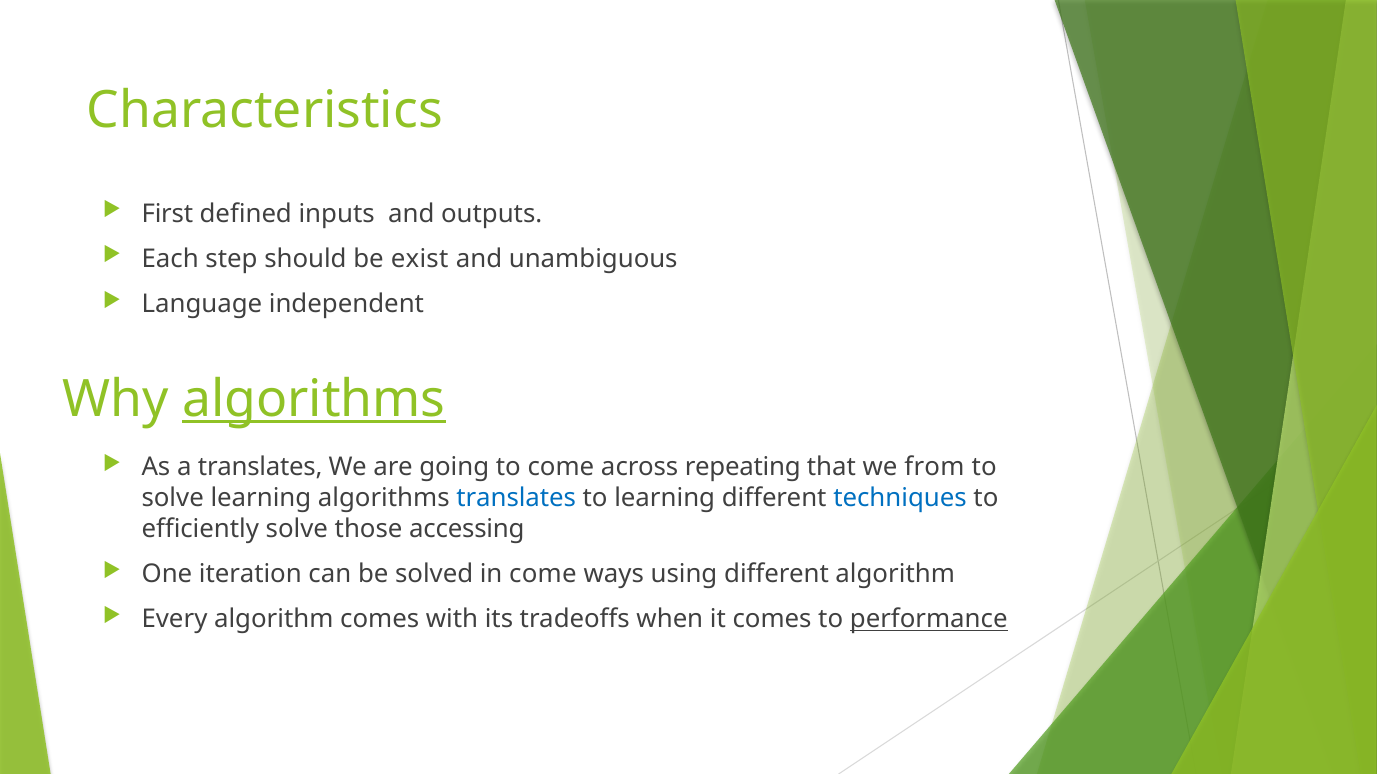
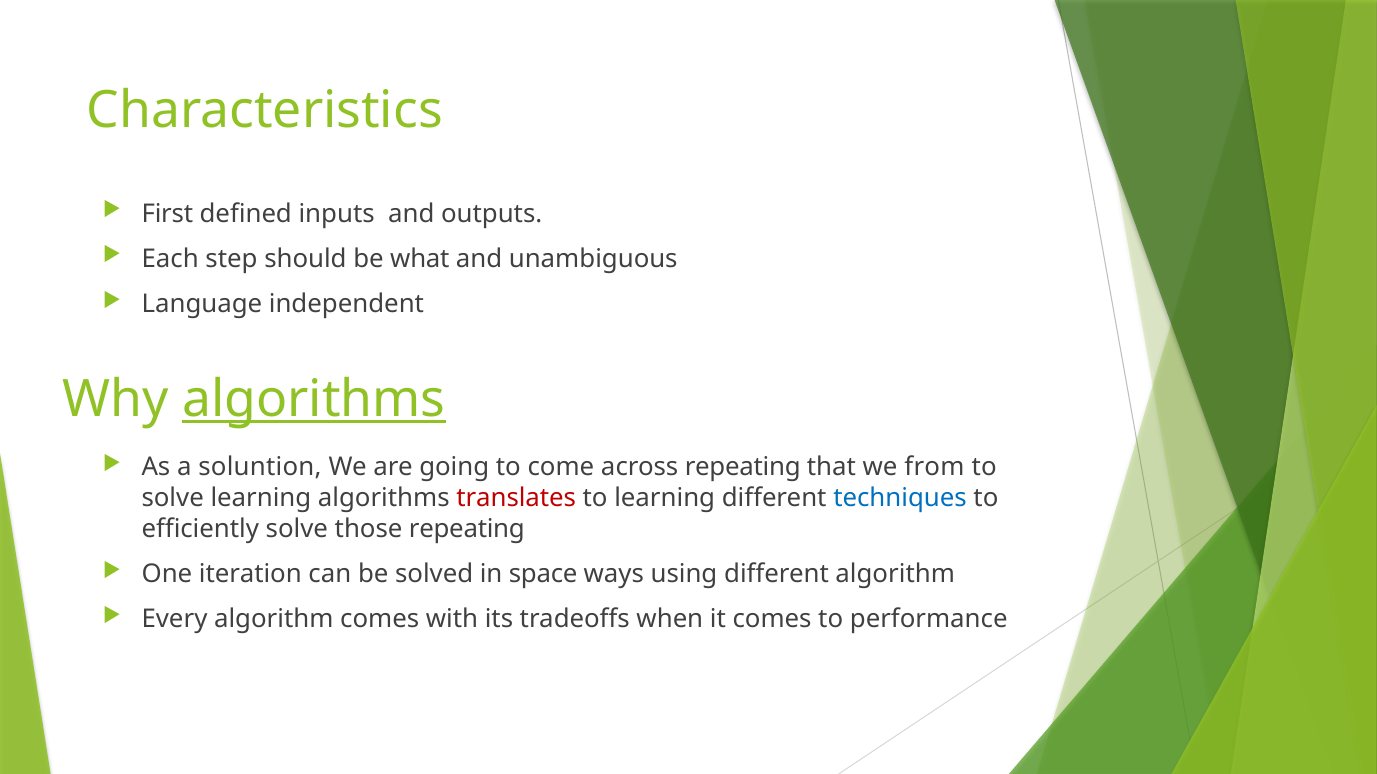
exist: exist -> what (420, 259)
a translates: translates -> soluntion (260, 467)
translates colour: blue -> red (516, 498)
those accessing: accessing -> repeating (467, 529)
in come: come -> space (543, 575)
performance underline: present -> none (929, 620)
